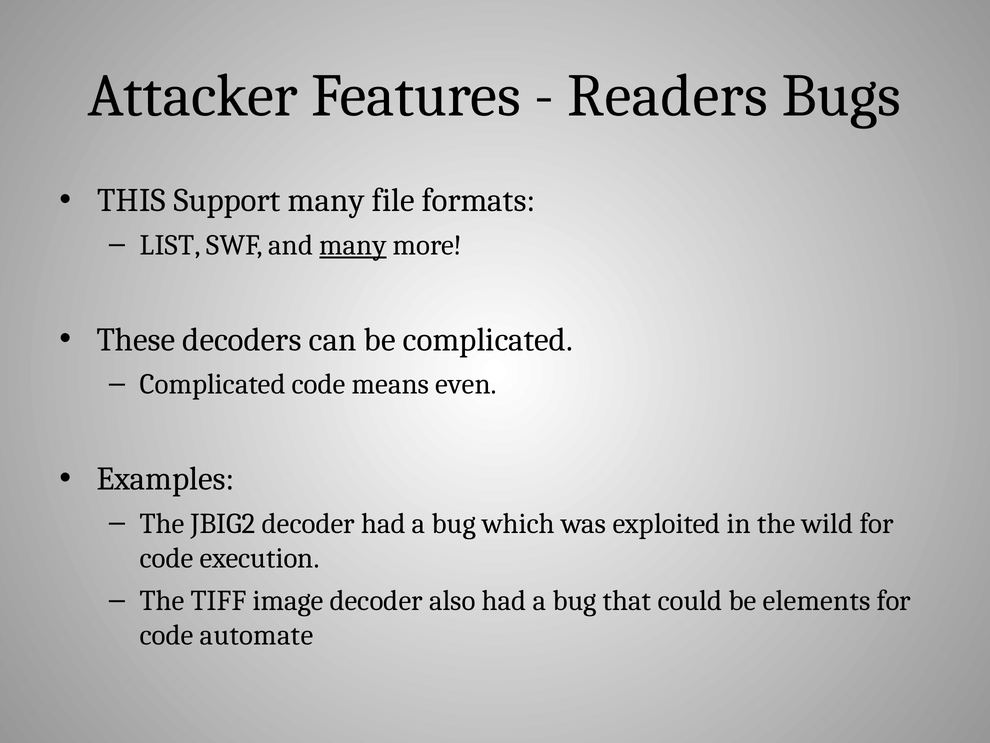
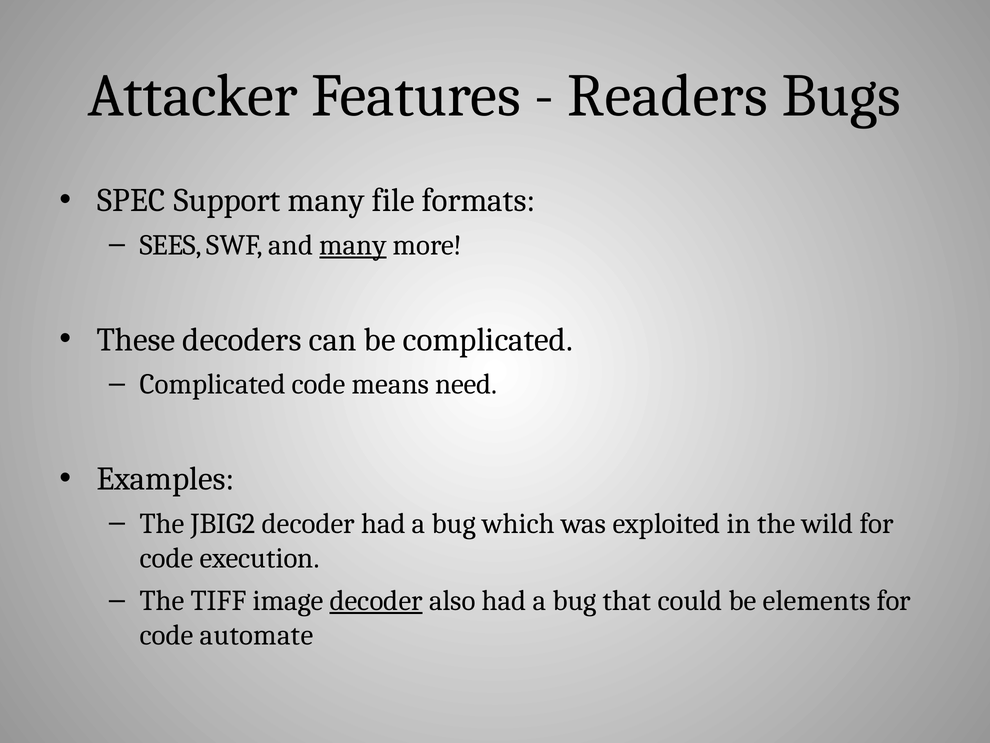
THIS: THIS -> SPEC (131, 200)
LIST: LIST -> SEES (171, 245)
even: even -> need (466, 384)
decoder underline: none -> present (376, 600)
